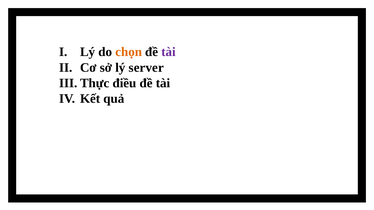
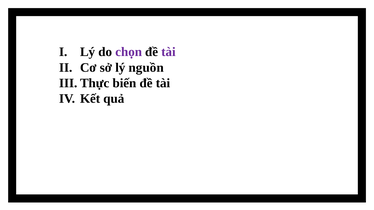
chọn colour: orange -> purple (129, 52)
server: server -> nguồn (146, 68)
điều: điều -> biến (125, 83)
